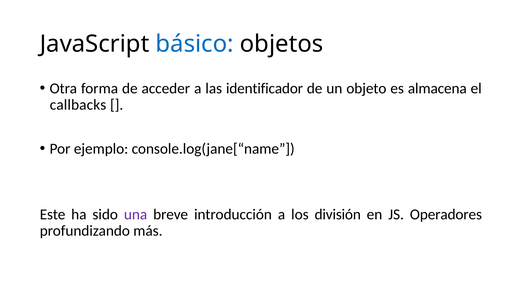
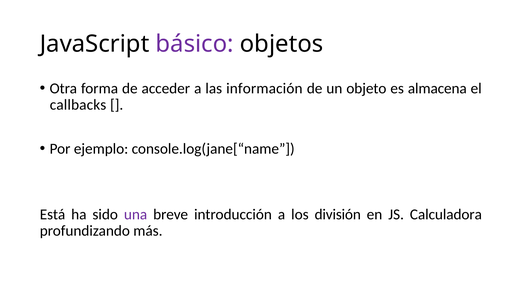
básico colour: blue -> purple (195, 44)
identificador: identificador -> información (264, 88)
Este: Este -> Está (53, 214)
Operadores: Operadores -> Calculadora (446, 214)
